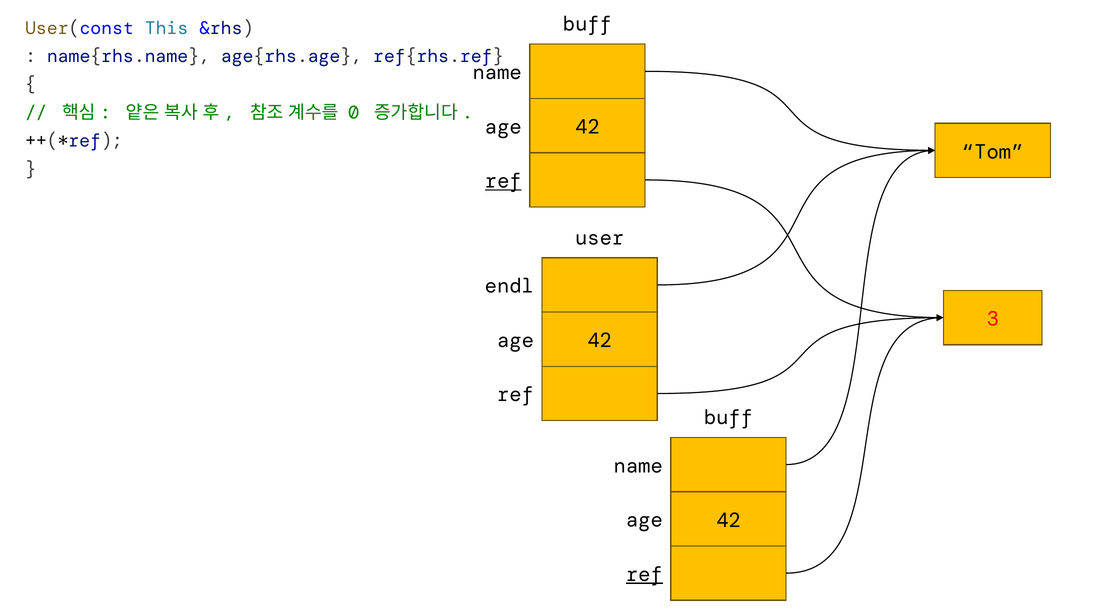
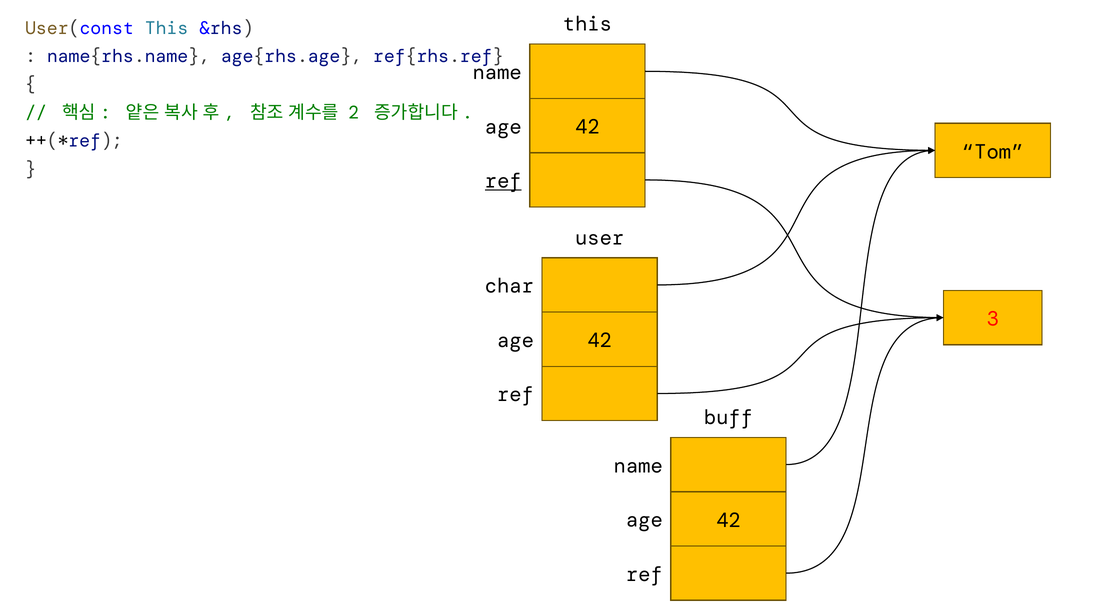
buff: buff -> this (587, 24)
0: 0 -> 2 (354, 113)
endl: endl -> char (509, 286)
ref underline: present -> none (644, 574)
